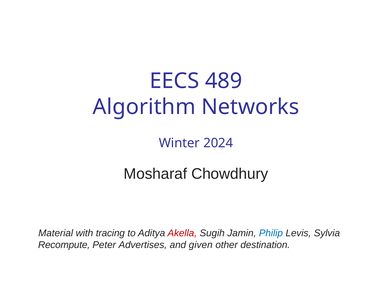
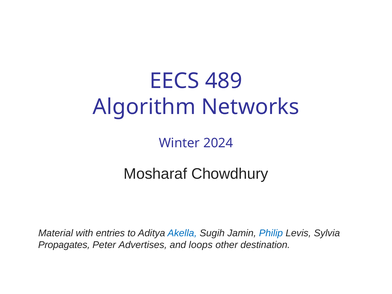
tracing: tracing -> entries (110, 233)
Akella colour: red -> blue (182, 233)
Recompute: Recompute -> Propagates (64, 245)
given: given -> loops (201, 245)
